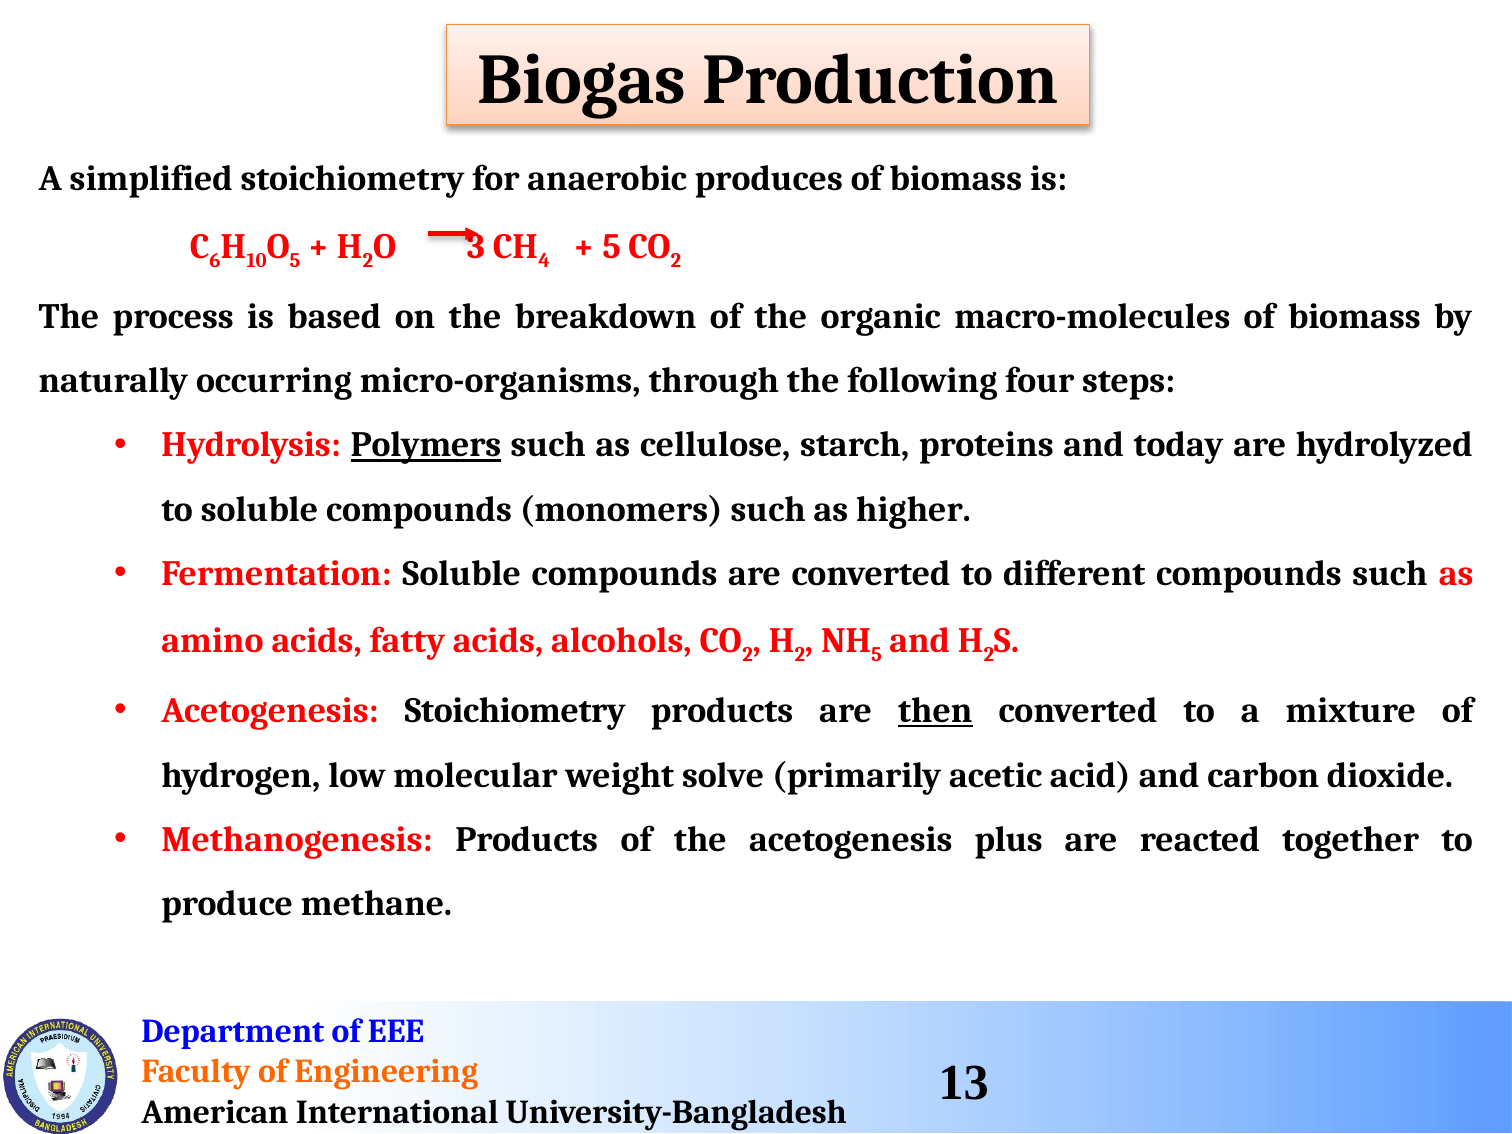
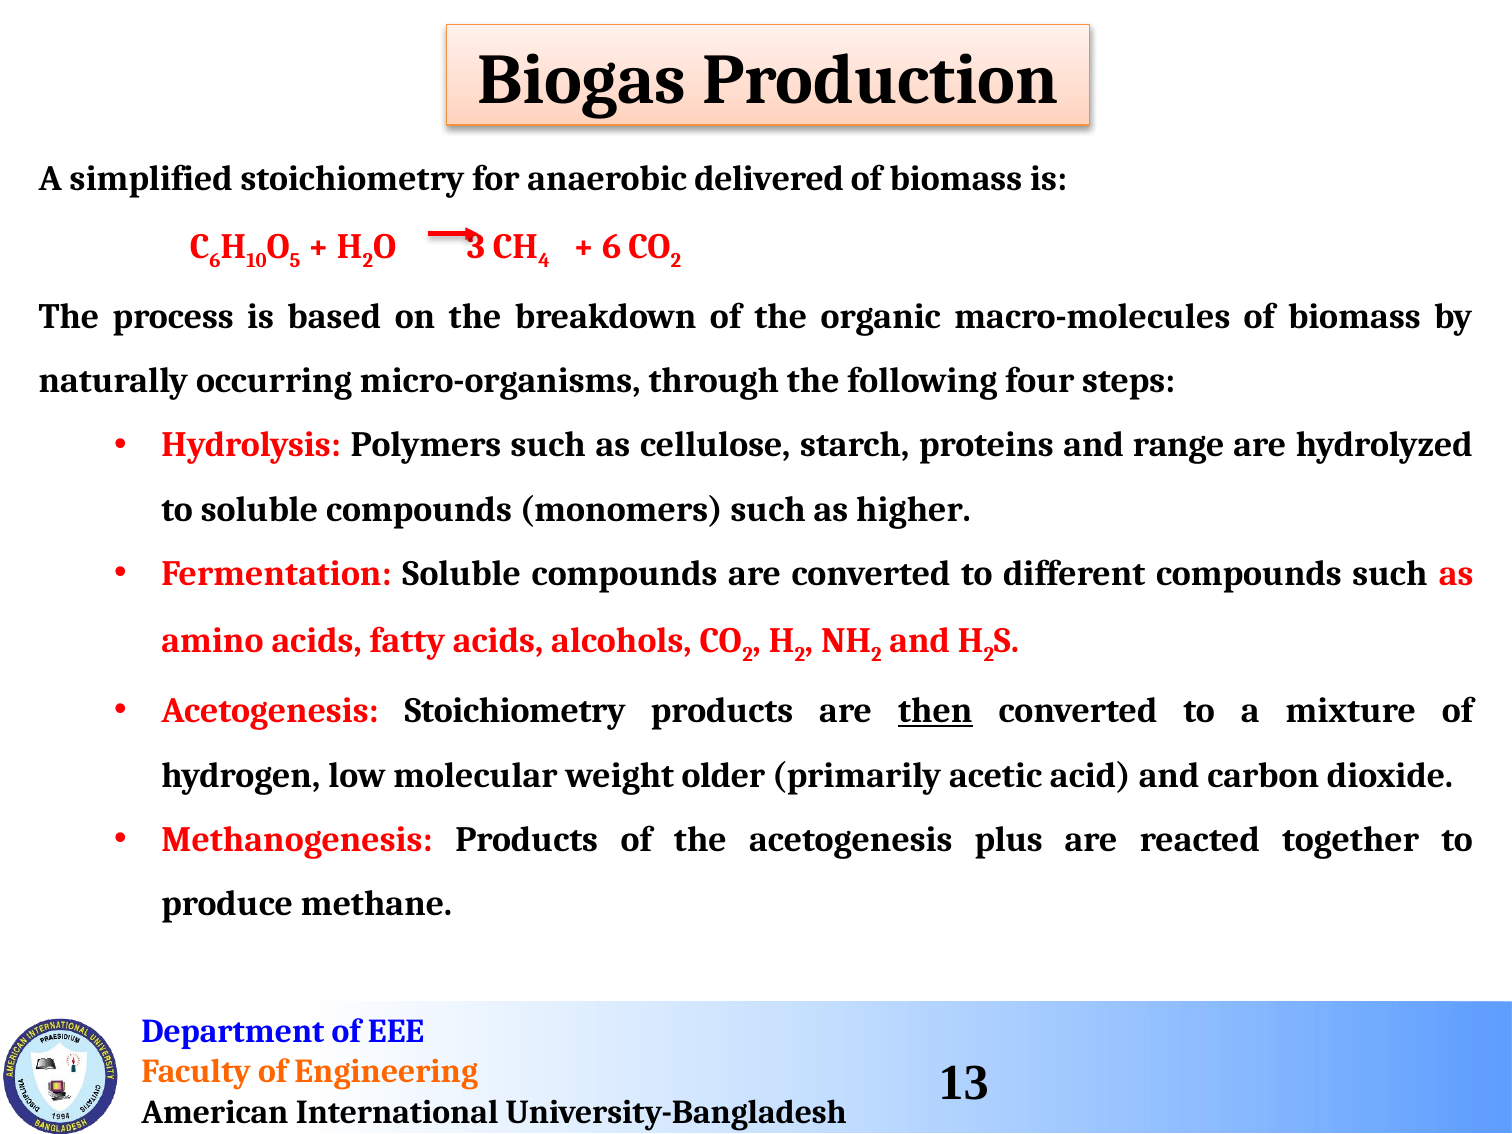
produces: produces -> delivered (769, 179)
5: 5 -> 6 (612, 246)
Polymers underline: present -> none (426, 445)
today: today -> range (1179, 445)
5: 5 -> 2 (876, 655)
solve: solve -> older (723, 775)
